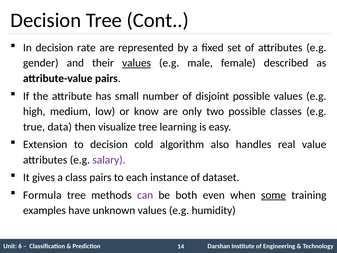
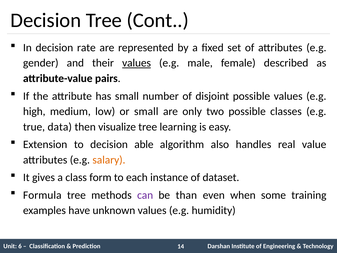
or know: know -> small (146, 111)
cold: cold -> able (144, 144)
salary colour: purple -> orange (109, 160)
class pairs: pairs -> form (100, 177)
both: both -> than (186, 195)
some underline: present -> none (273, 195)
